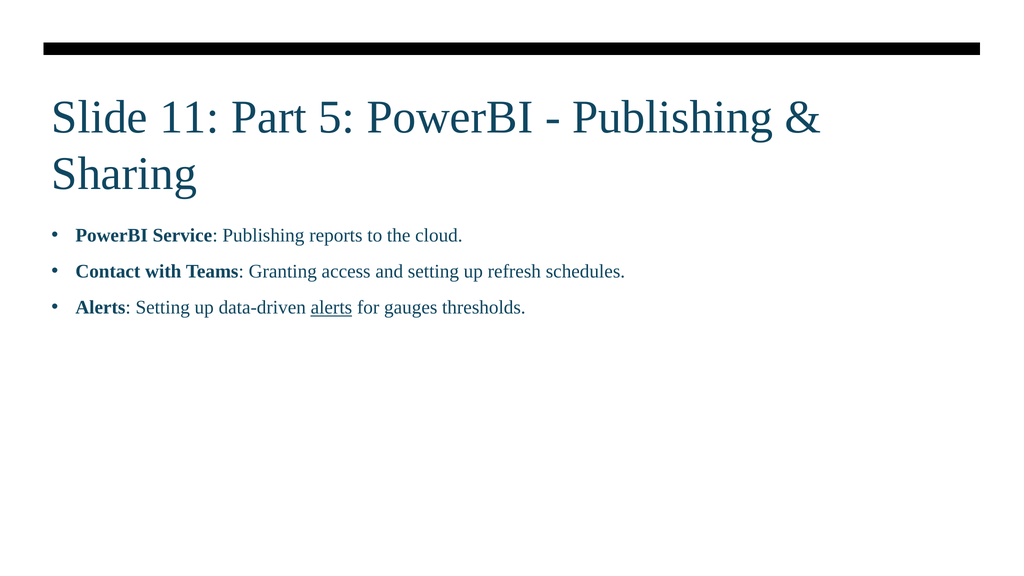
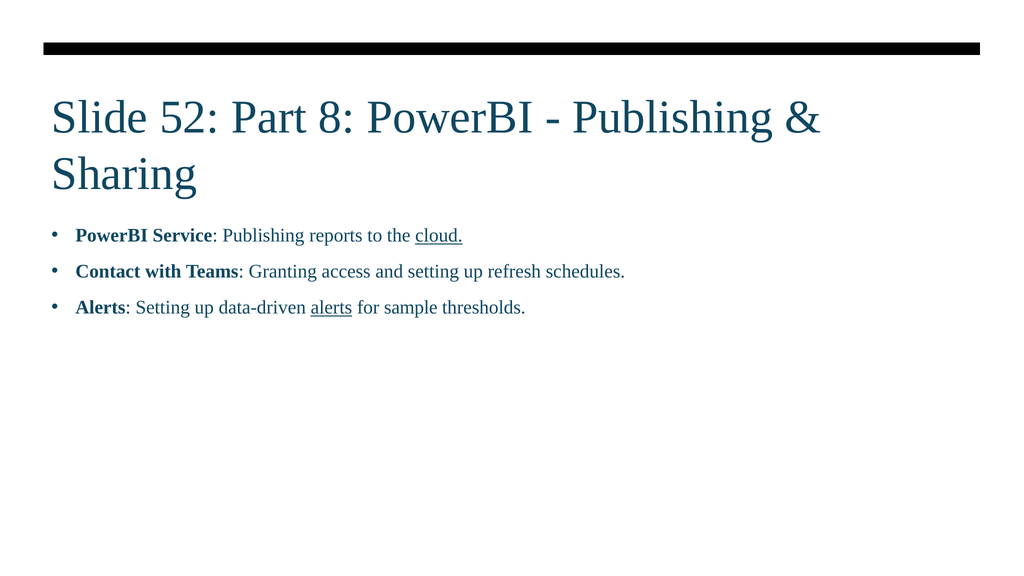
11: 11 -> 52 (189, 117)
5: 5 -> 8 (337, 117)
cloud underline: none -> present (439, 236)
gauges: gauges -> sample (411, 308)
